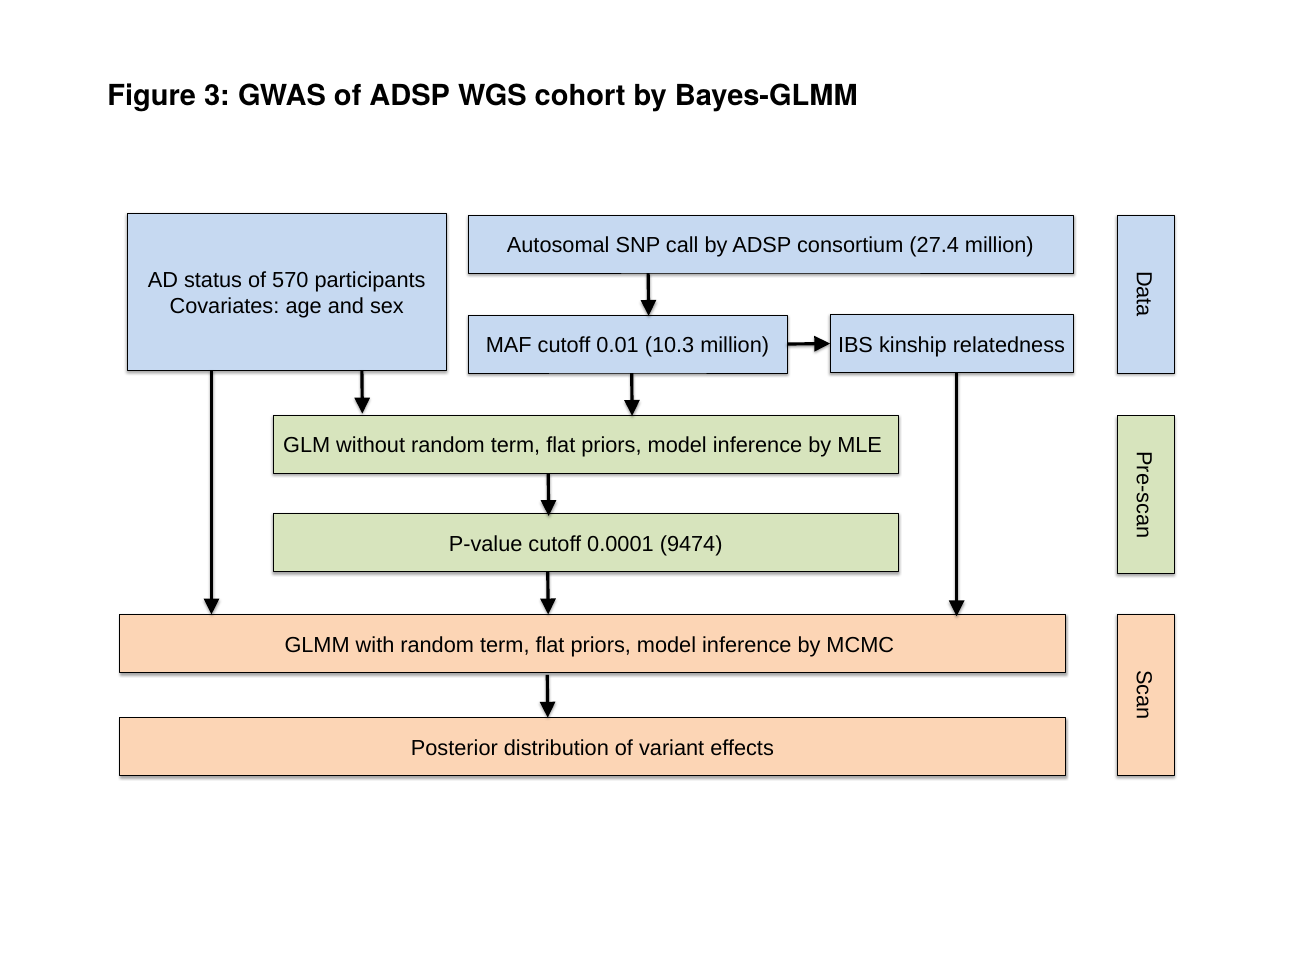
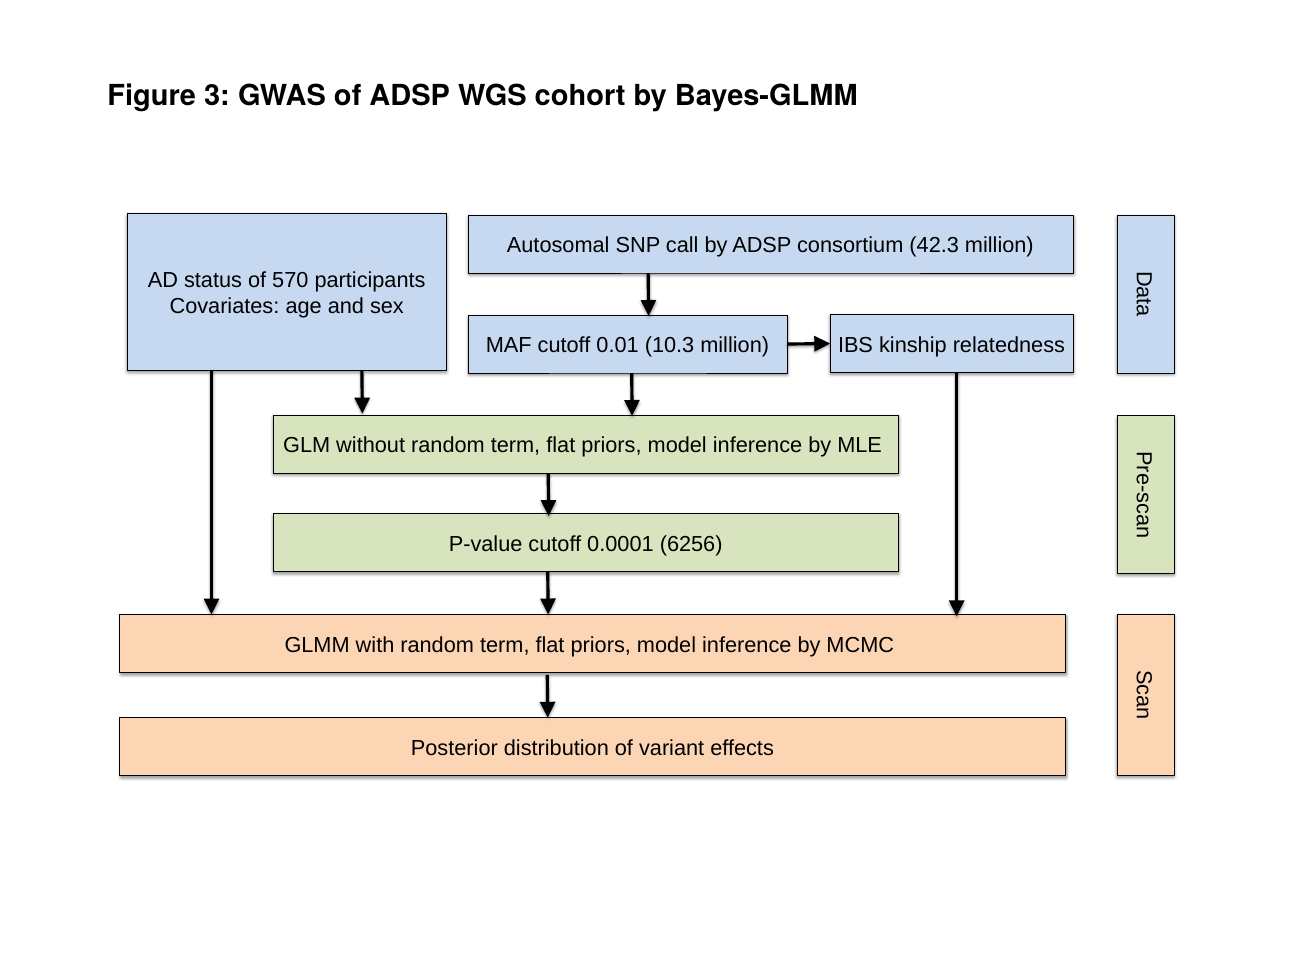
27.4: 27.4 -> 42.3 (934, 246)
9474: 9474 -> 6256 (691, 544)
